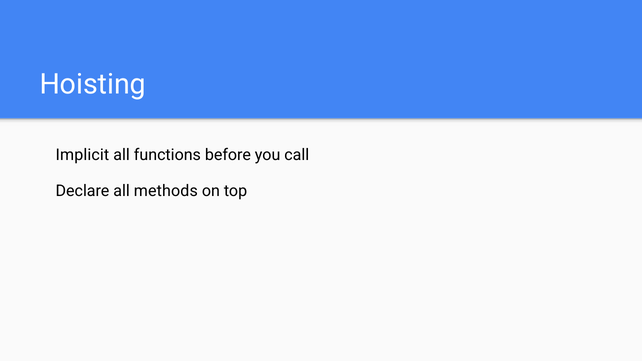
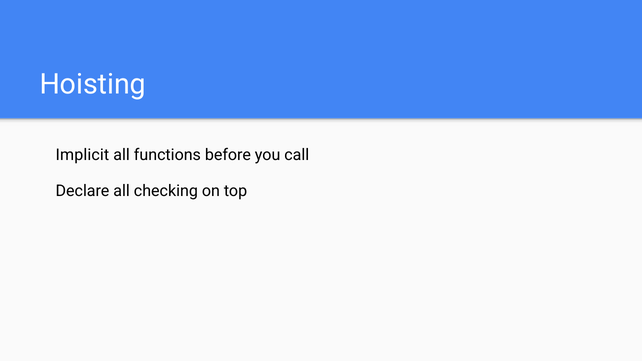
methods: methods -> checking (166, 191)
